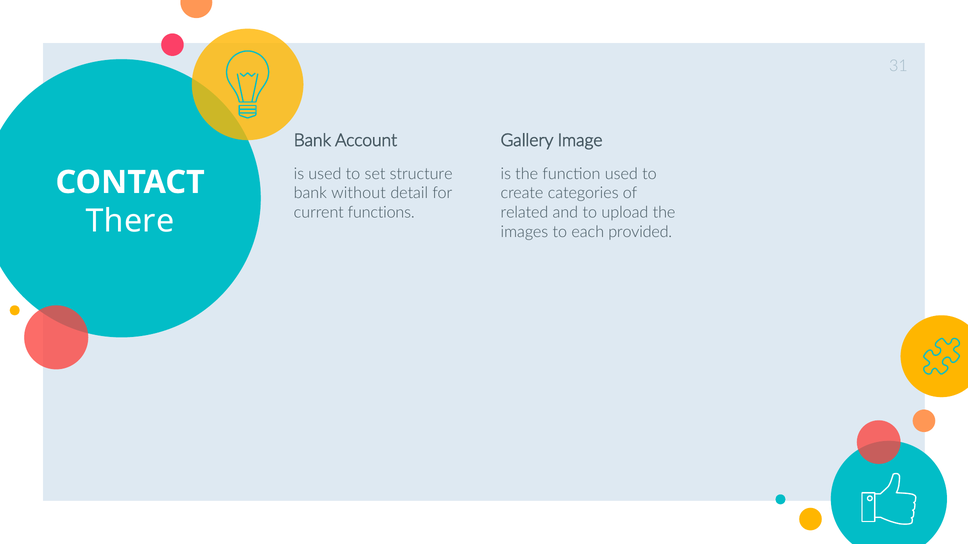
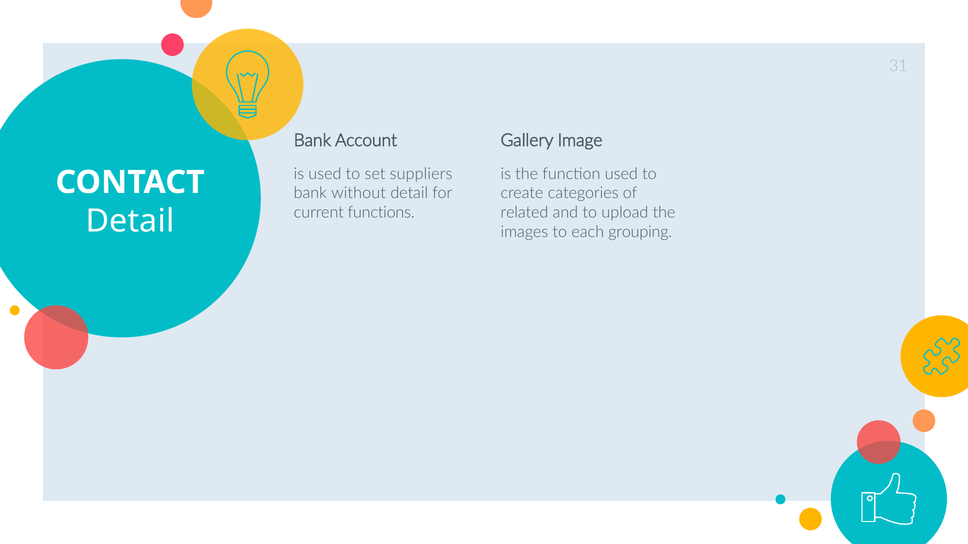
structure: structure -> suppliers (421, 174)
There: There -> Detail (130, 221)
provided: provided -> grouping (640, 232)
